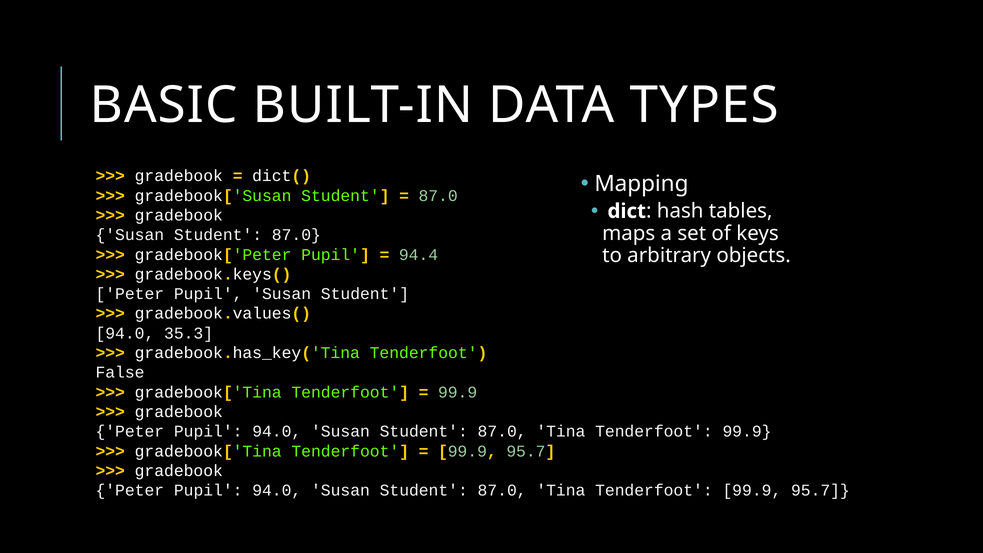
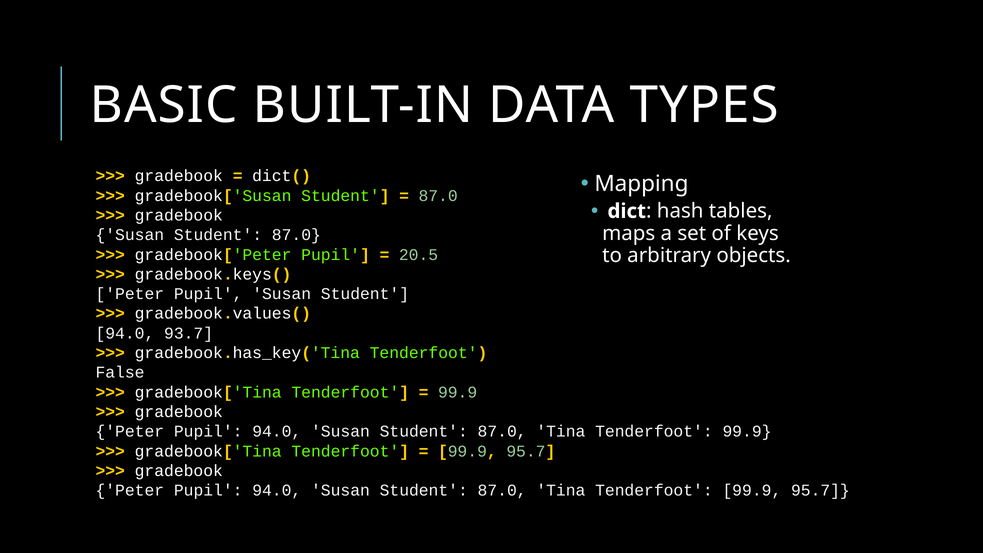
94.4: 94.4 -> 20.5 (419, 255)
35.3: 35.3 -> 93.7 (189, 333)
